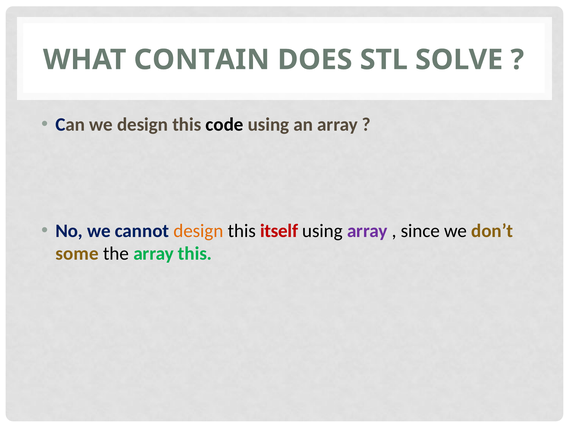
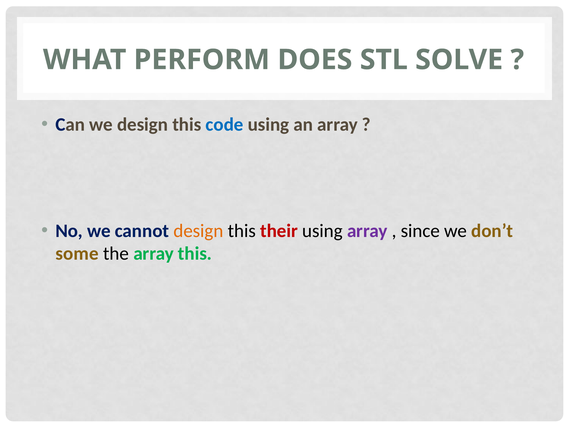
CONTAIN: CONTAIN -> PERFORM (202, 60)
code colour: black -> blue (225, 125)
itself: itself -> their (279, 231)
